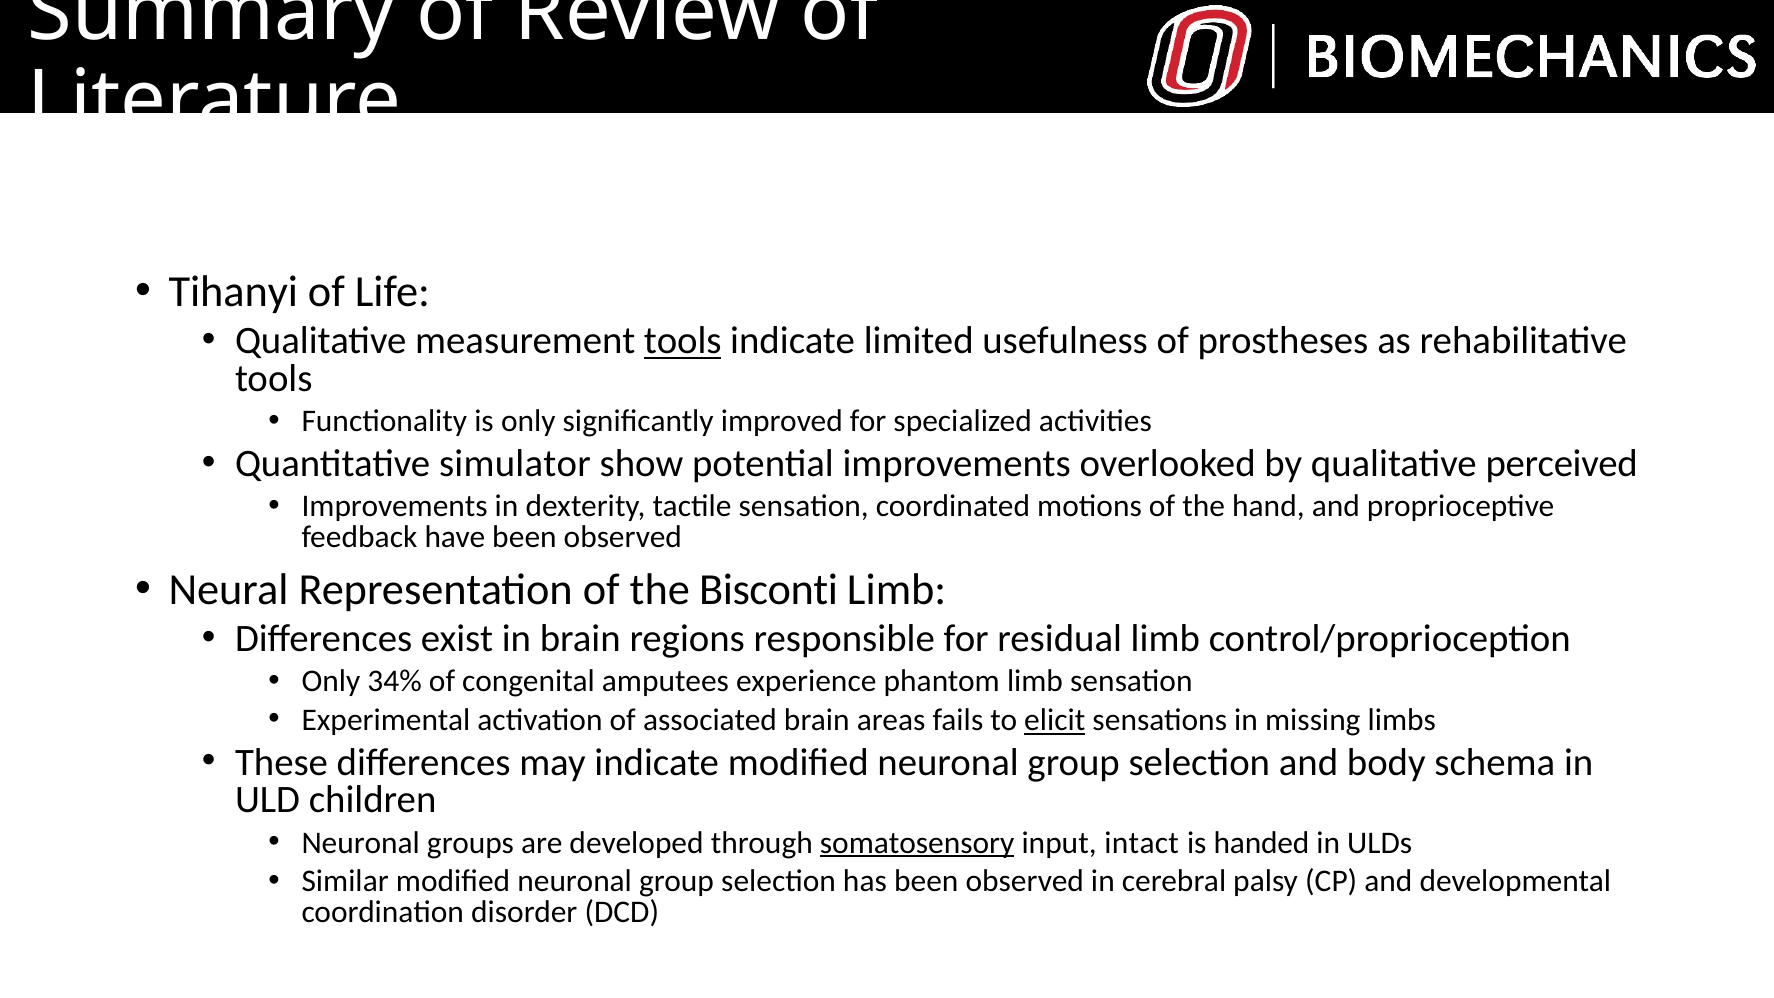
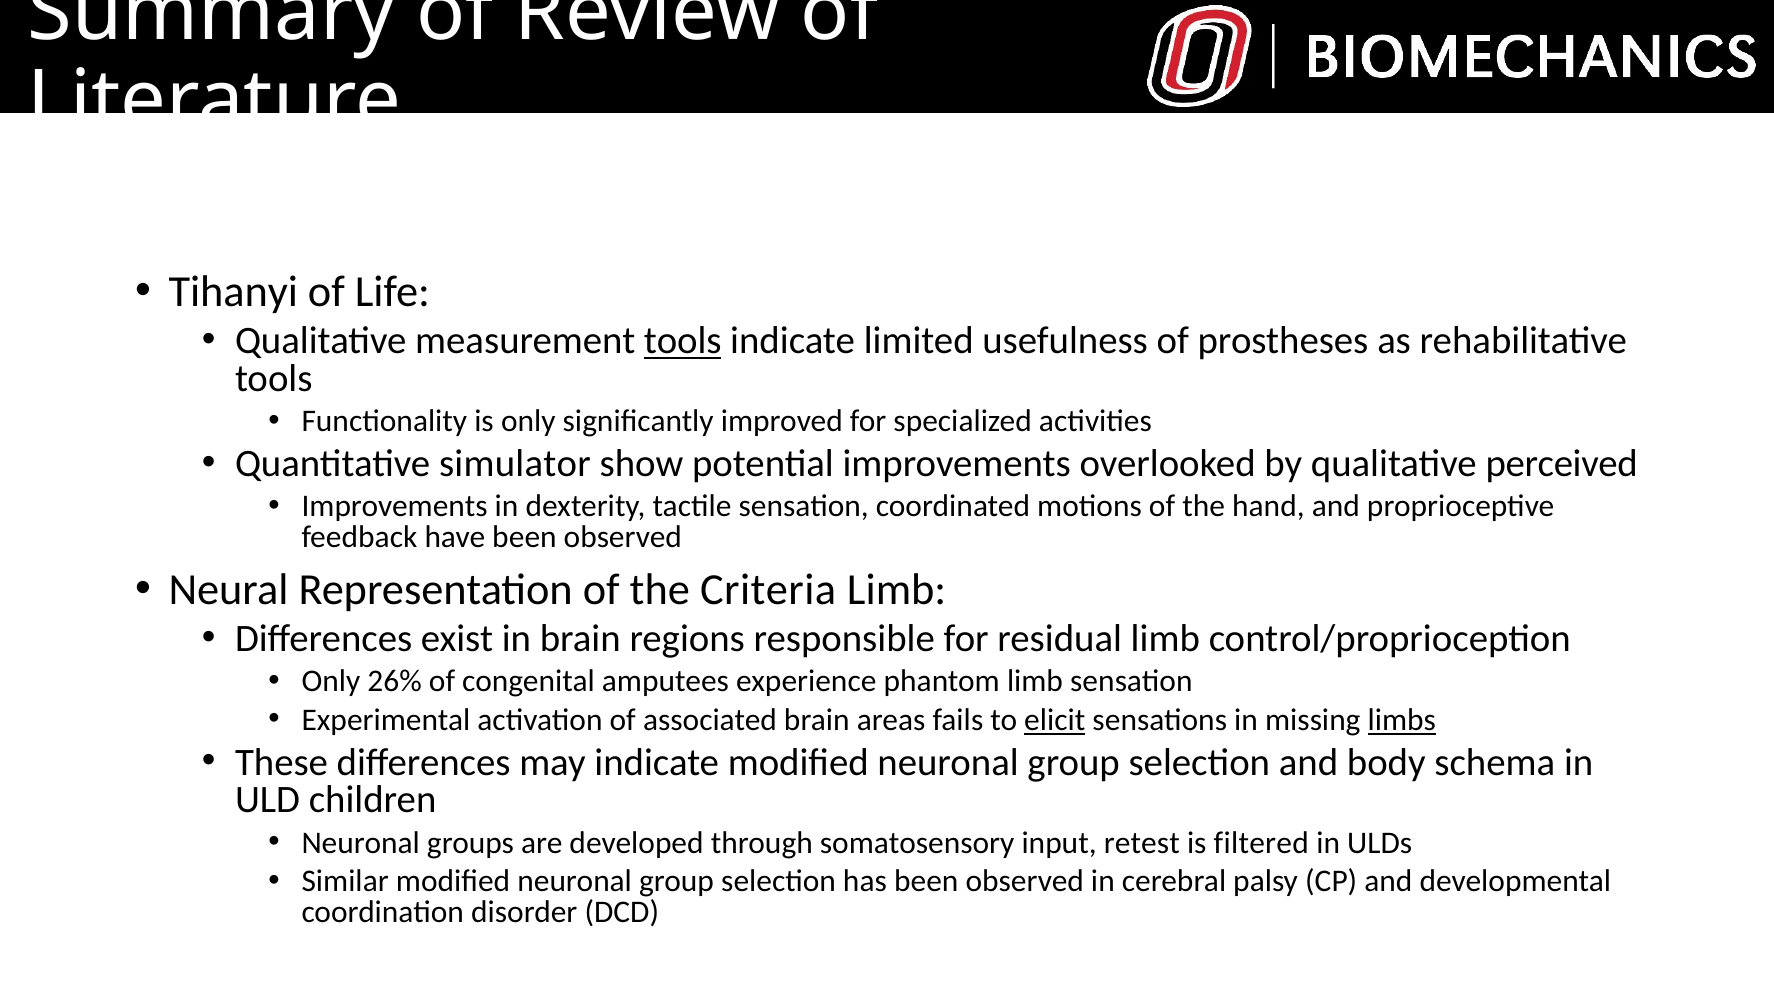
Bisconti: Bisconti -> Criteria (768, 590)
34%: 34% -> 26% (395, 681)
limbs underline: none -> present (1402, 720)
somatosensory underline: present -> none (917, 843)
intact: intact -> retest (1142, 843)
handed: handed -> filtered (1261, 843)
